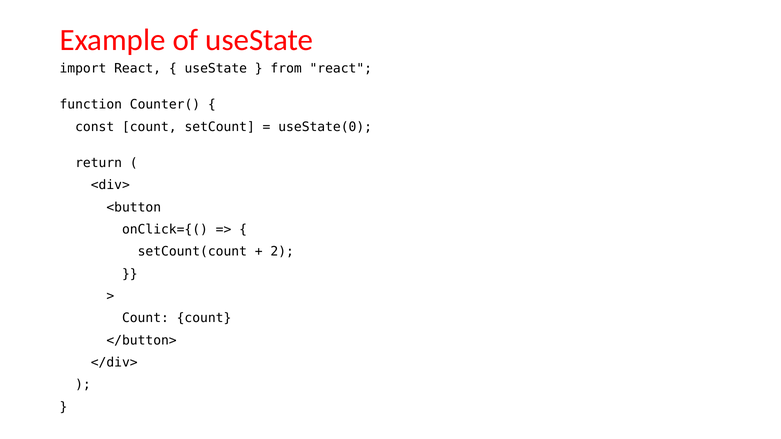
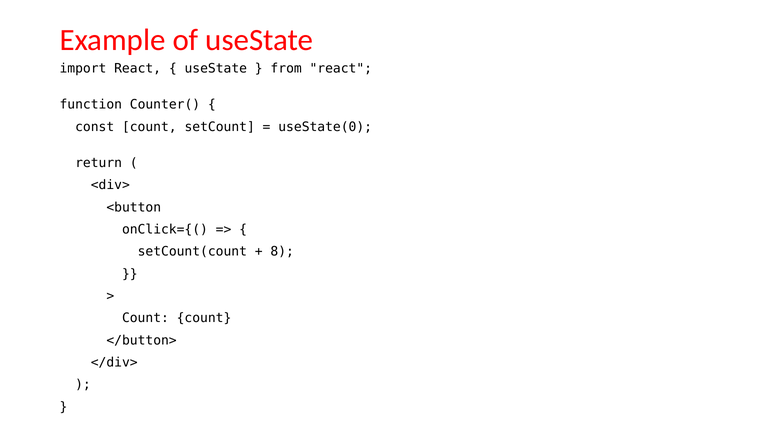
2: 2 -> 8 (282, 252)
